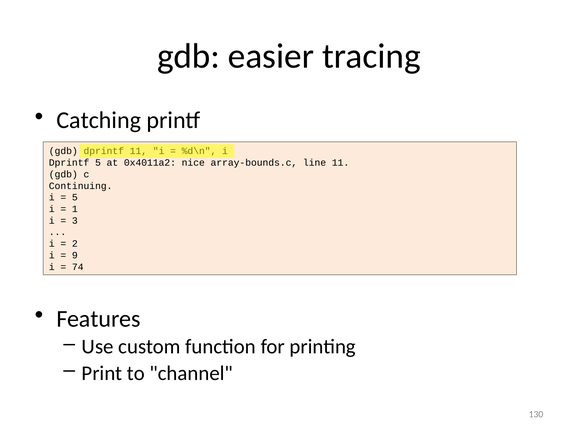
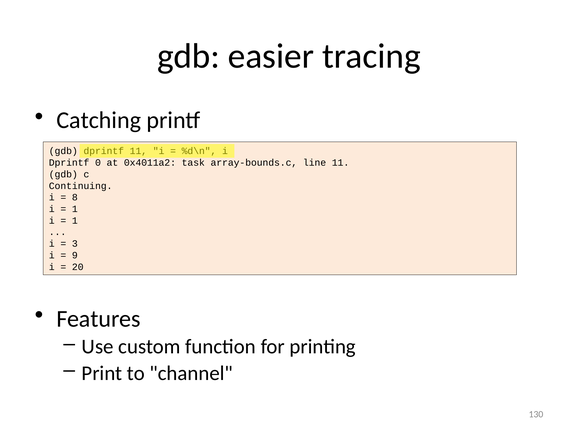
Dprintf 5: 5 -> 0 (98, 163)
nice: nice -> task (193, 163)
5: 5 -> 8 (75, 197)
3: 3 -> 1 (75, 220)
2: 2 -> 3 (75, 243)
74: 74 -> 20 (78, 267)
